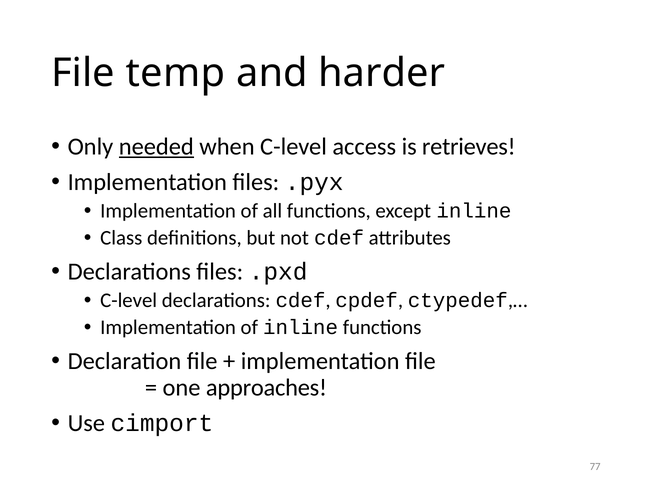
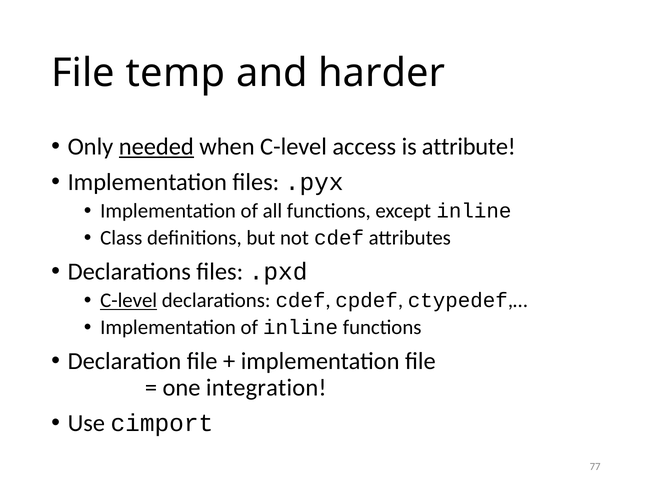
retrieves: retrieves -> attribute (469, 147)
C-level underline: none -> present (129, 301)
approaches: approaches -> integration (266, 387)
